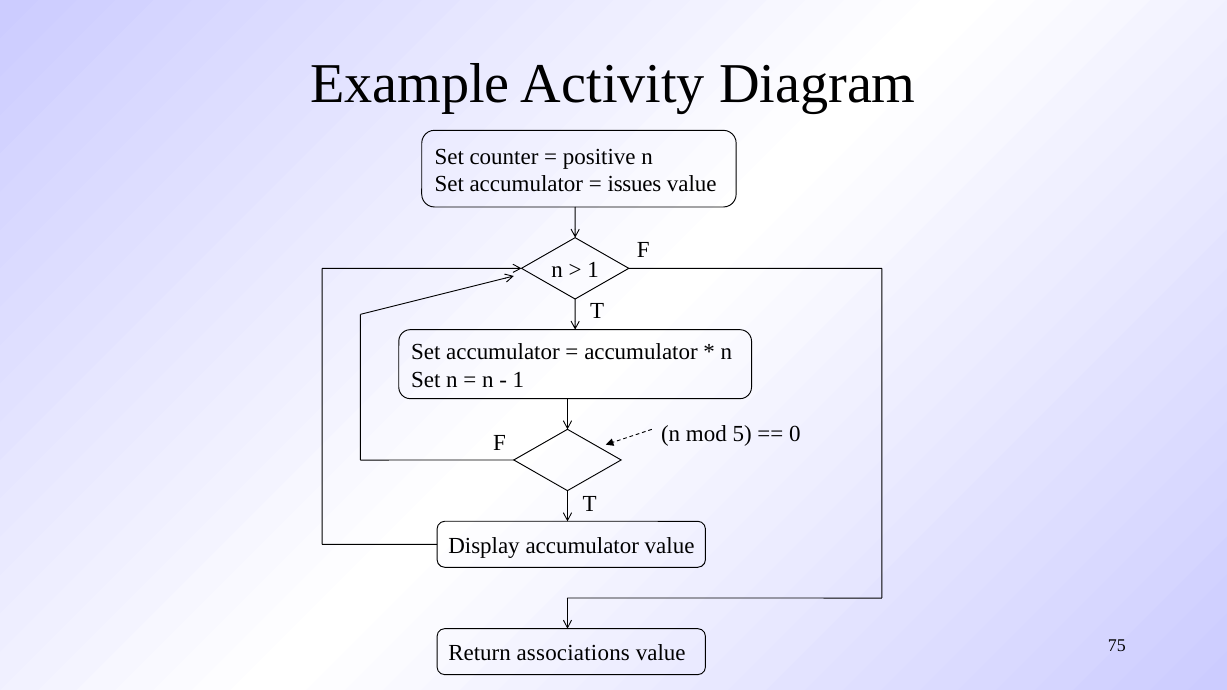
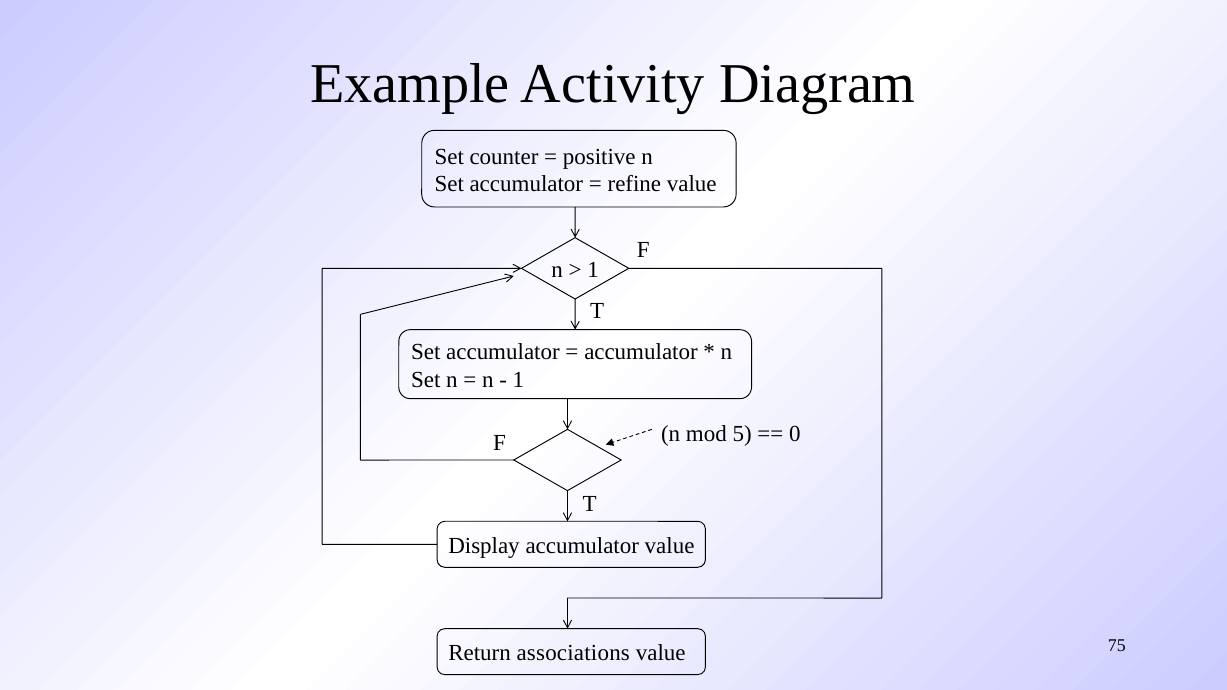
issues: issues -> refine (634, 184)
